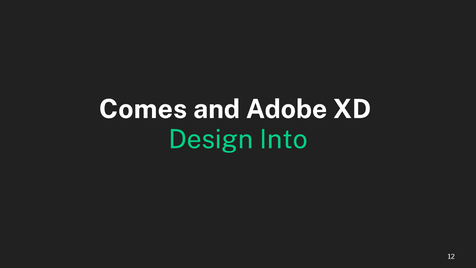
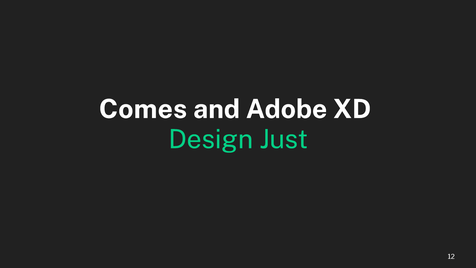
Into: Into -> Just (284, 139)
